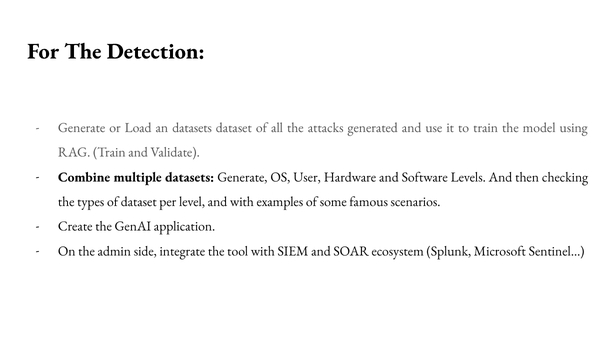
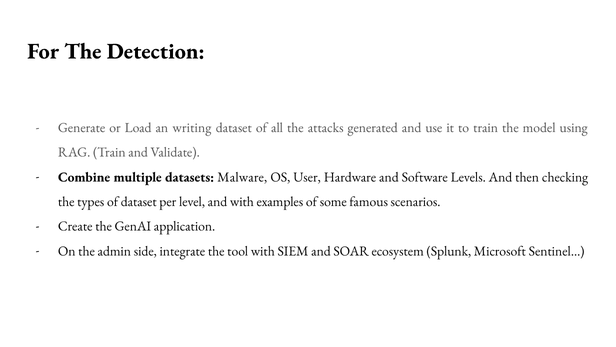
an datasets: datasets -> writing (192, 128)
datasets Generate: Generate -> Malware (242, 177)
